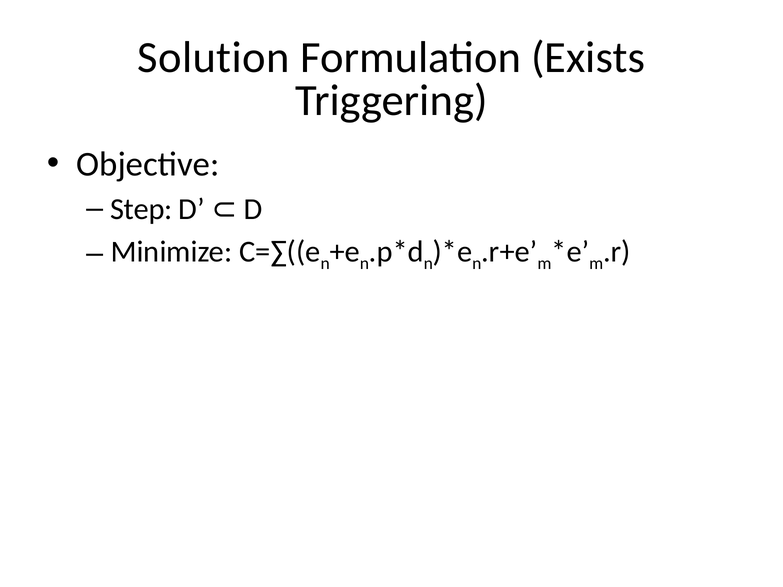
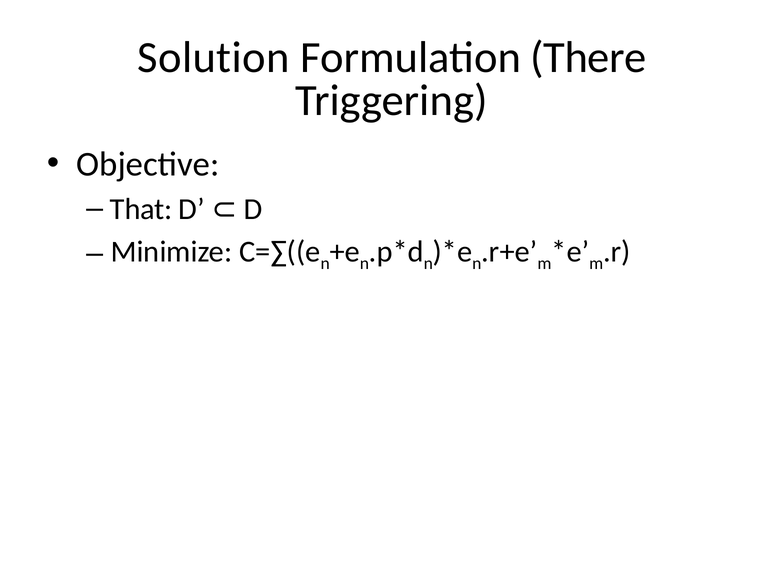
Exists: Exists -> There (588, 58)
Step: Step -> That (141, 209)
